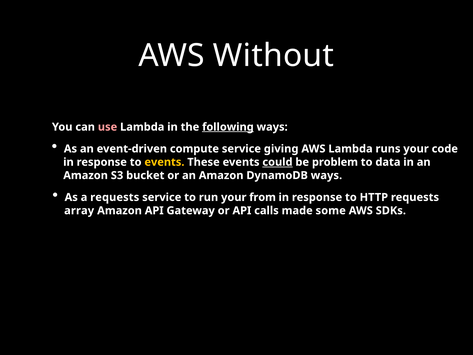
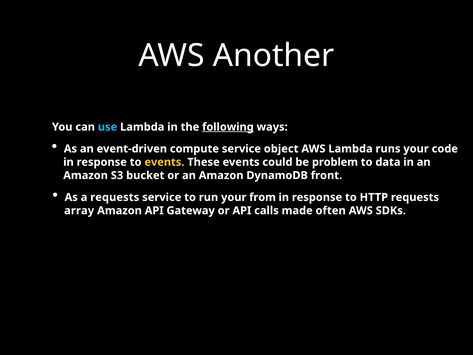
Without: Without -> Another (274, 55)
use colour: pink -> light blue (108, 127)
giving: giving -> object (281, 149)
could underline: present -> none (277, 162)
DynamoDB ways: ways -> front (326, 175)
some: some -> often (331, 210)
